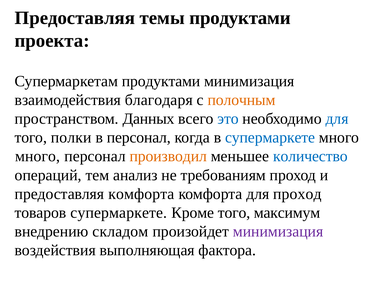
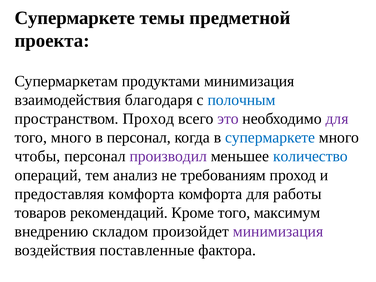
Предоставляя: Предоставляя -> Супермаркете (75, 18)
темы продуктами: продуктами -> предметной (240, 18)
полочным colour: orange -> blue (242, 100)
пространством Данных: Данных -> Проход (148, 119)
это colour: blue -> purple (228, 119)
для colour: blue -> purple (337, 119)
того полки: полки -> много (71, 137)
много: много -> чтобы (38, 156)
производил colour: orange -> purple (168, 156)
для проход: проход -> работы (297, 194)
товаров супермаркете: супермаркете -> рекомендаций (119, 213)
выполняющая: выполняющая -> поставленные (147, 250)
